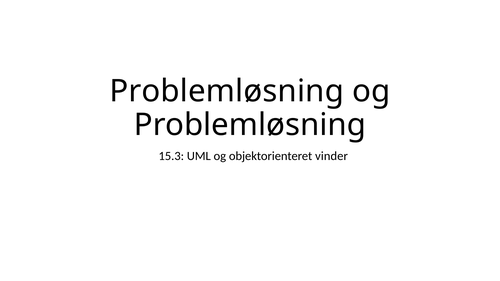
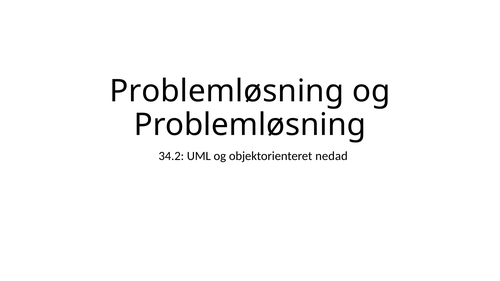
15.3: 15.3 -> 34.2 (171, 156)
vinder: vinder -> nedad (331, 156)
